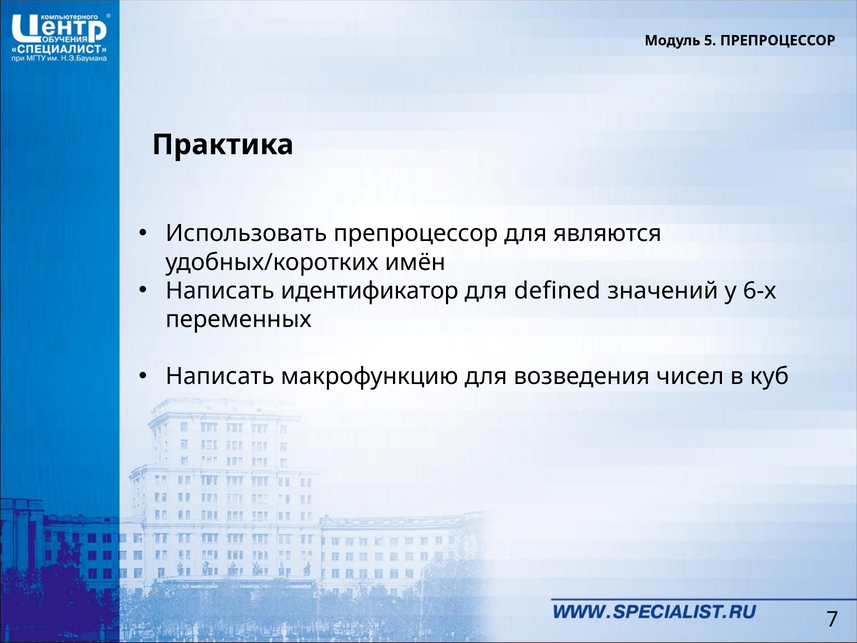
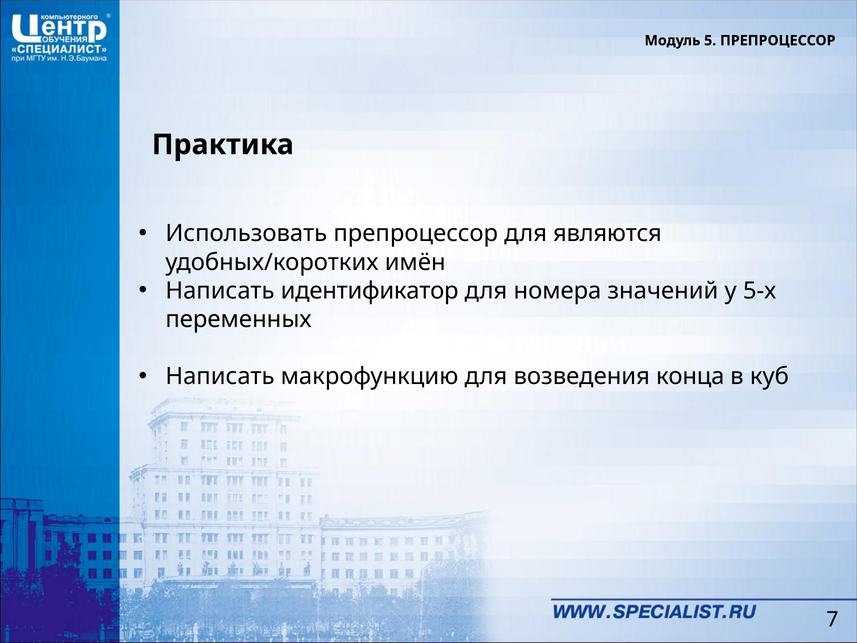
defined: defined -> номера (557, 291)
6-х: 6-х -> 5-х (760, 291)
чисел: чисел -> конца (690, 376)
